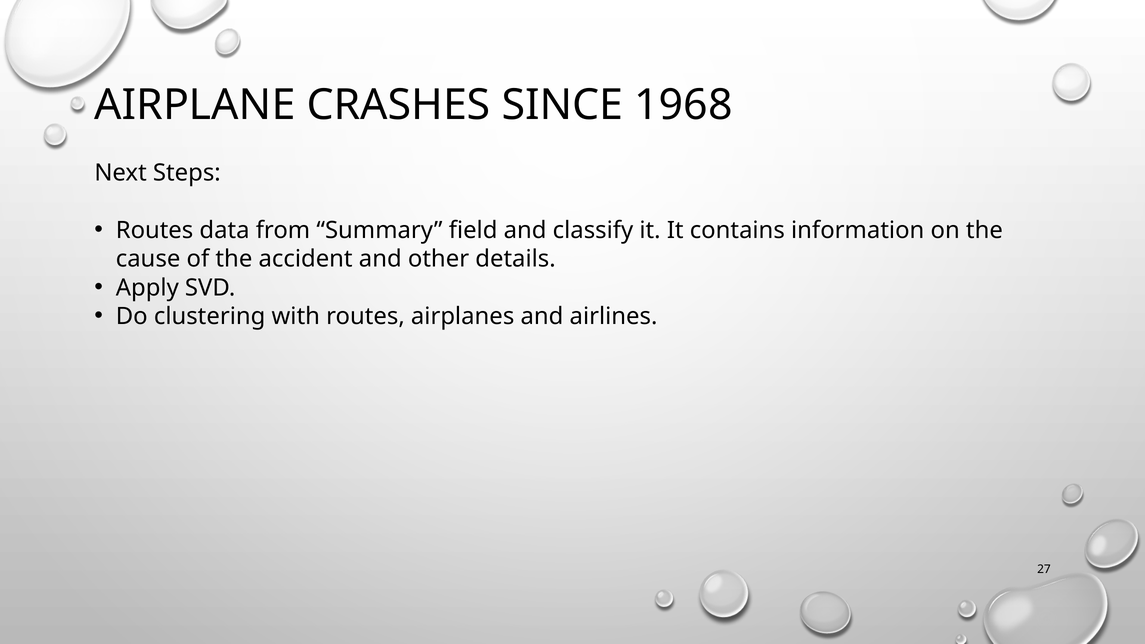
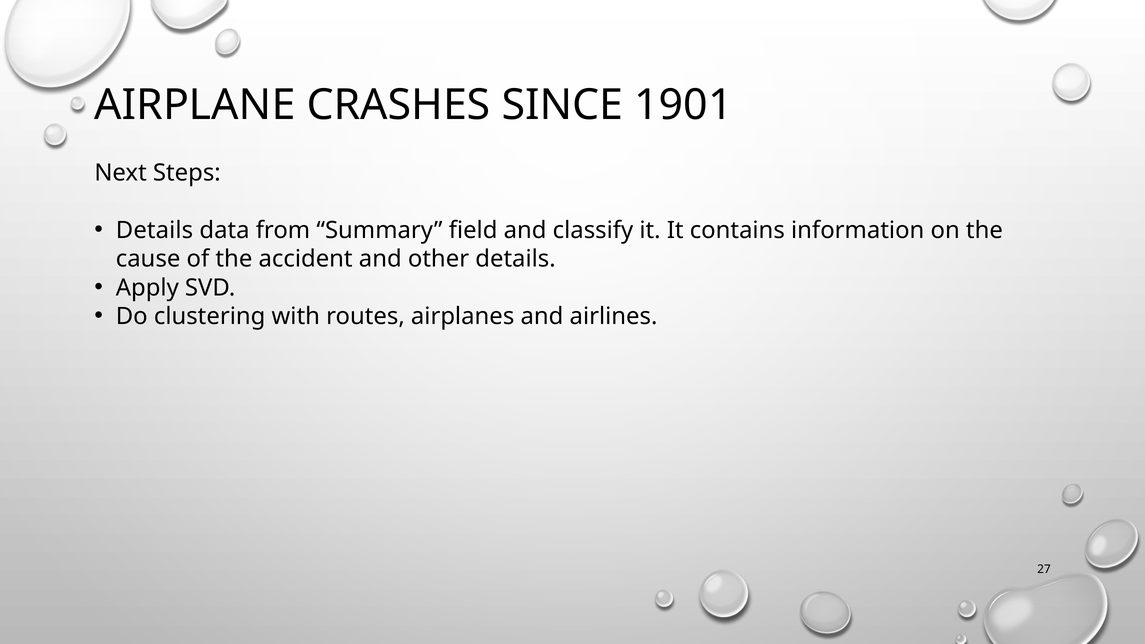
1968: 1968 -> 1901 (684, 105)
Routes: Routes -> Details (154, 230)
